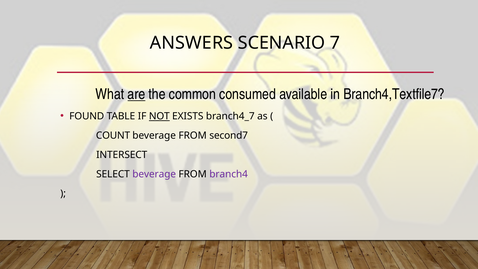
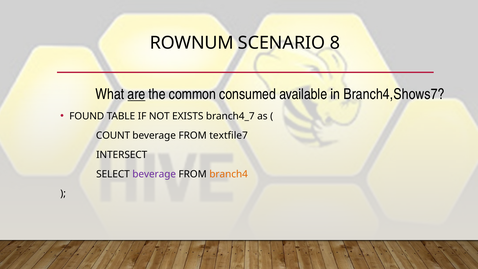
ANSWERS: ANSWERS -> ROWNUM (192, 43)
7: 7 -> 8 (335, 43)
Branch4,Textfile7: Branch4,Textfile7 -> Branch4,Shows7 (394, 94)
NOT underline: present -> none (159, 116)
second7: second7 -> textfile7 (229, 136)
branch4 colour: purple -> orange (229, 174)
